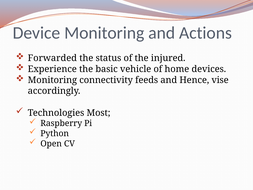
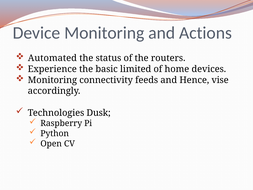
Forwarded: Forwarded -> Automated (52, 58)
injured: injured -> routers (168, 58)
vehicle: vehicle -> limited (136, 69)
Most: Most -> Dusk (99, 113)
